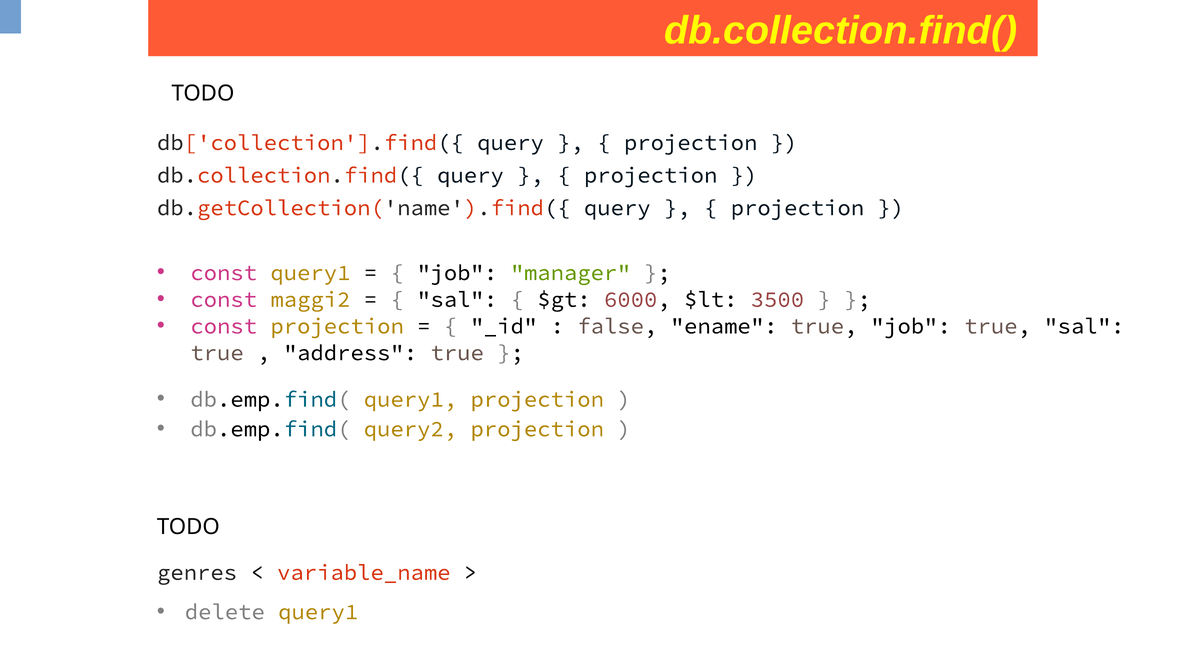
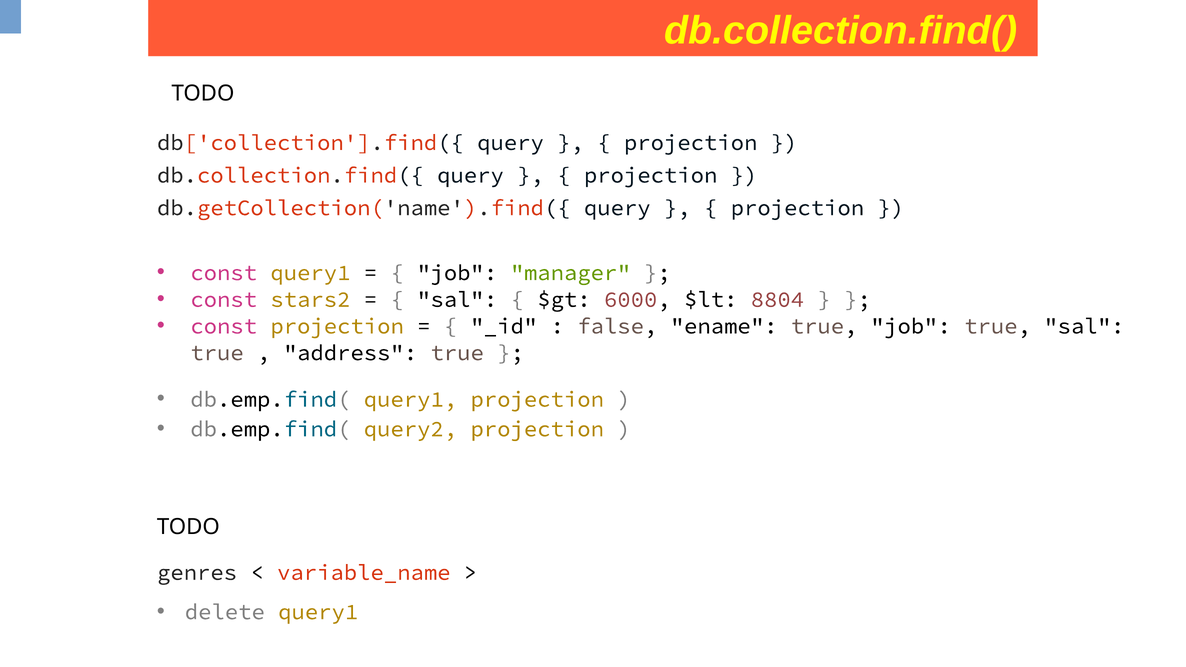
maggi2: maggi2 -> stars2 (310, 300)
3500: 3500 -> 8804 (777, 300)
